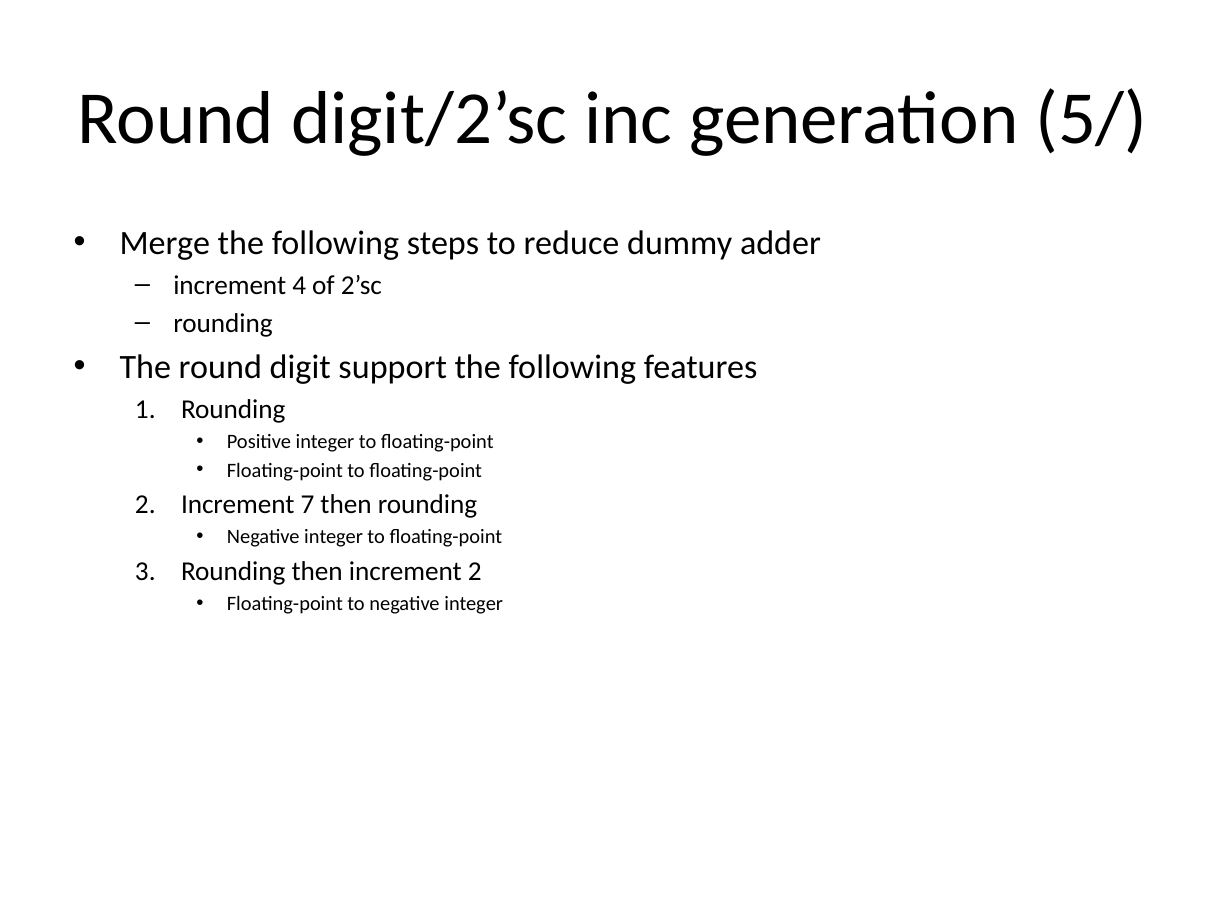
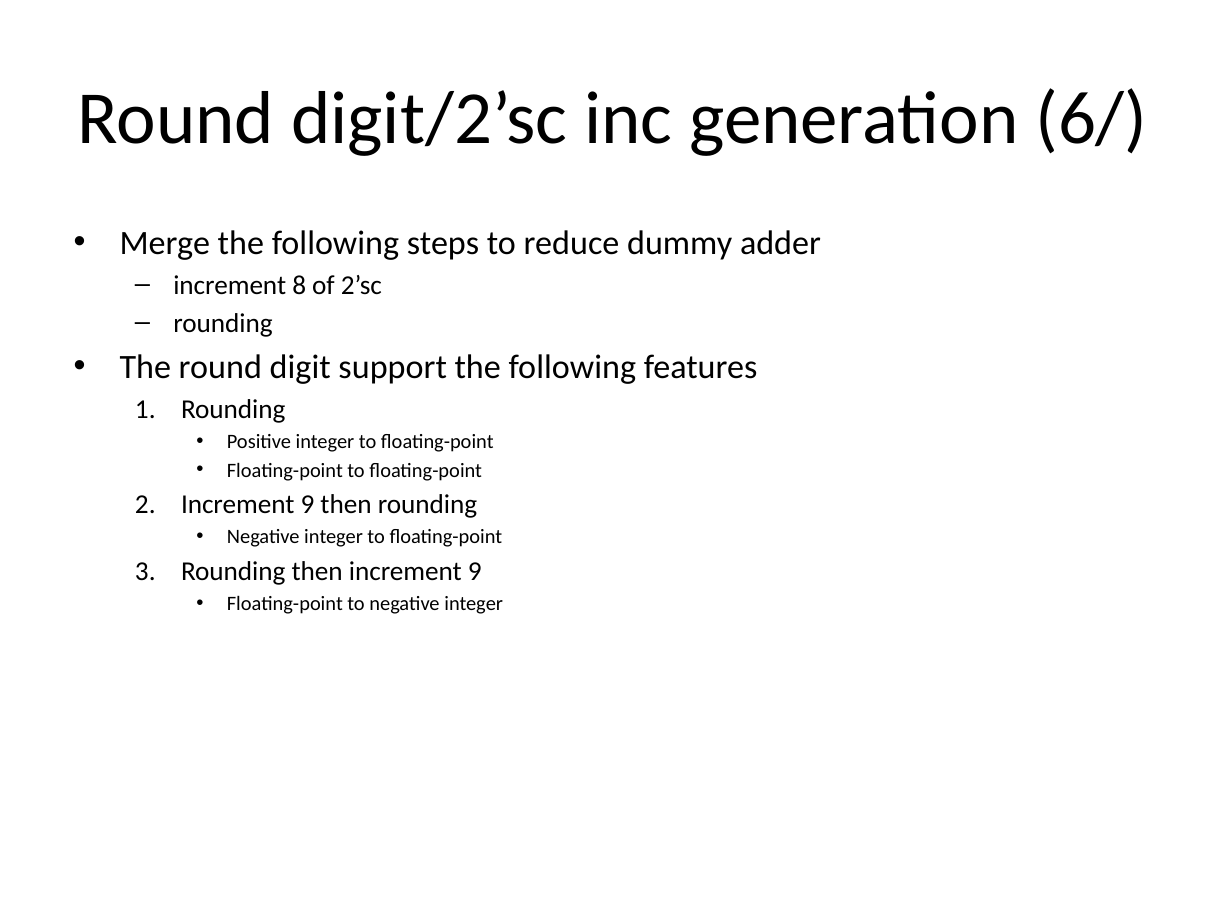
5/: 5/ -> 6/ (1091, 119)
4: 4 -> 8 (299, 285)
7: 7 -> 9 (308, 505)
then increment 2: 2 -> 9 (475, 572)
